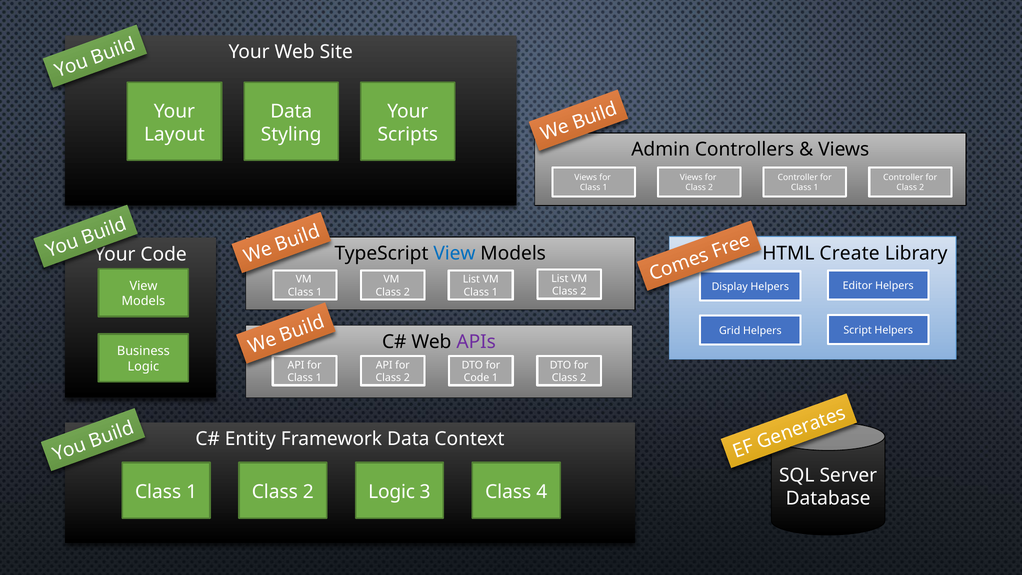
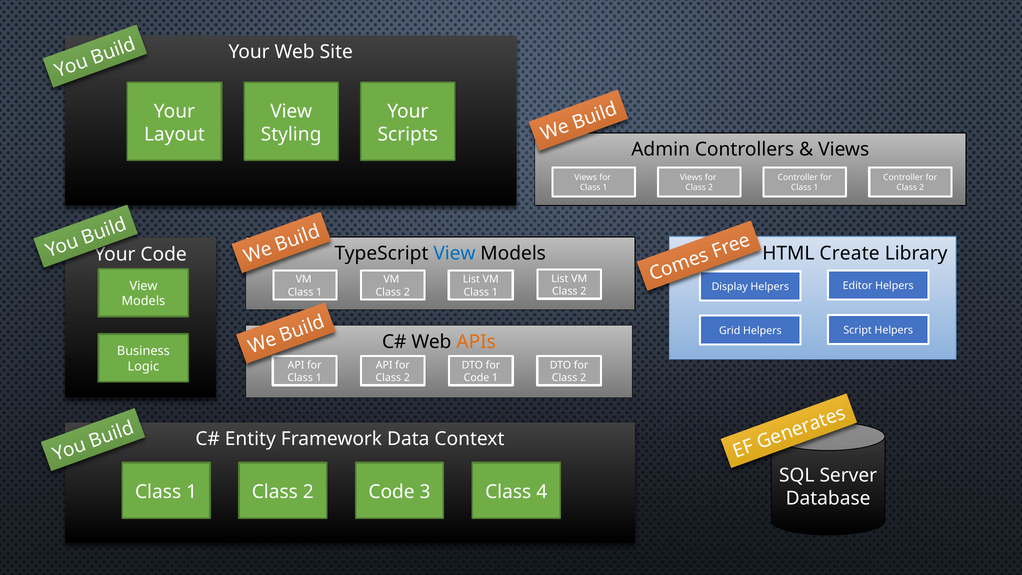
Data: Data -> View (291, 111)
APIs colour: purple -> orange (476, 342)
2 Logic: Logic -> Code (392, 492)
